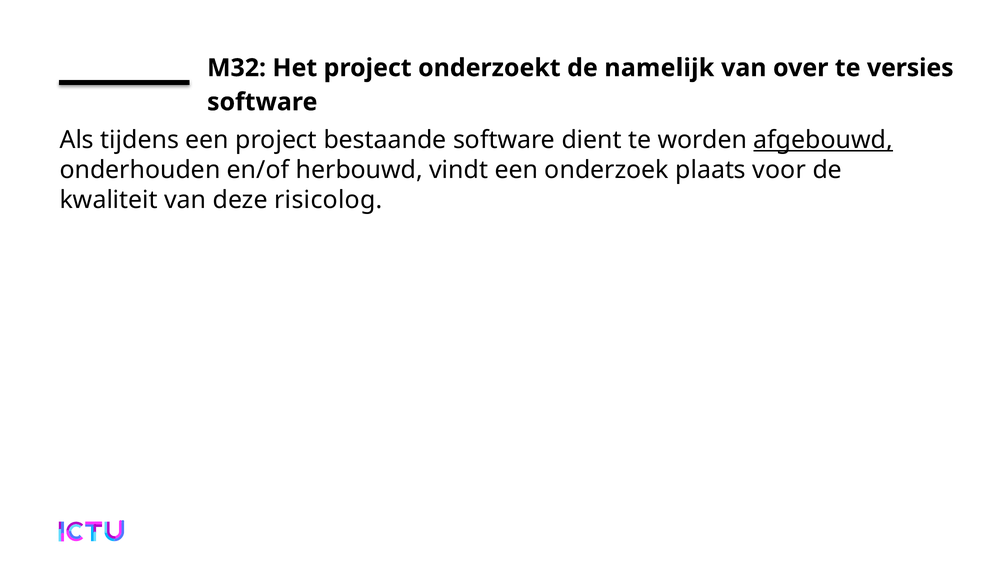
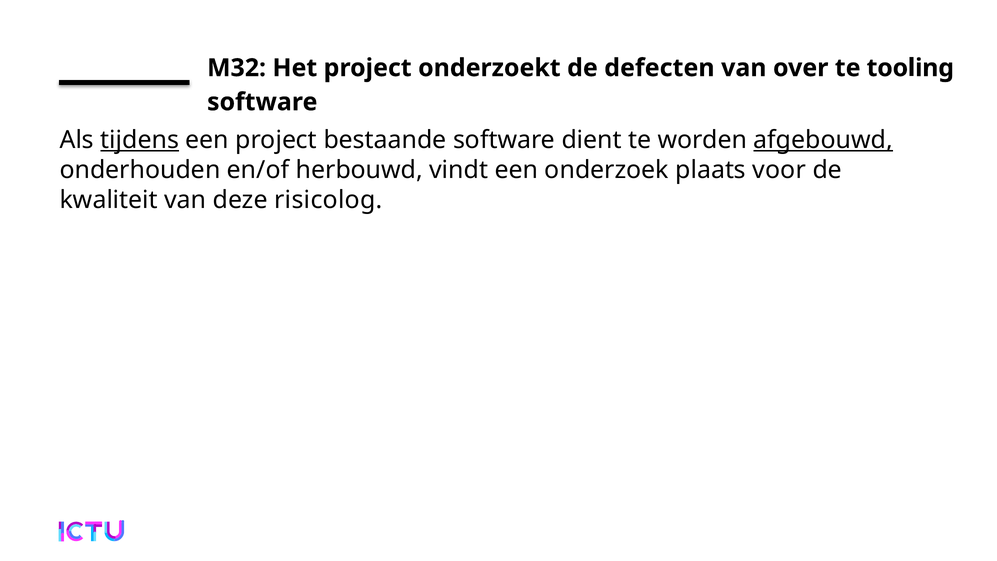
namelijk: namelijk -> defecten (659, 68)
versies: versies -> tooling (910, 68)
tijdens underline: none -> present (140, 140)
